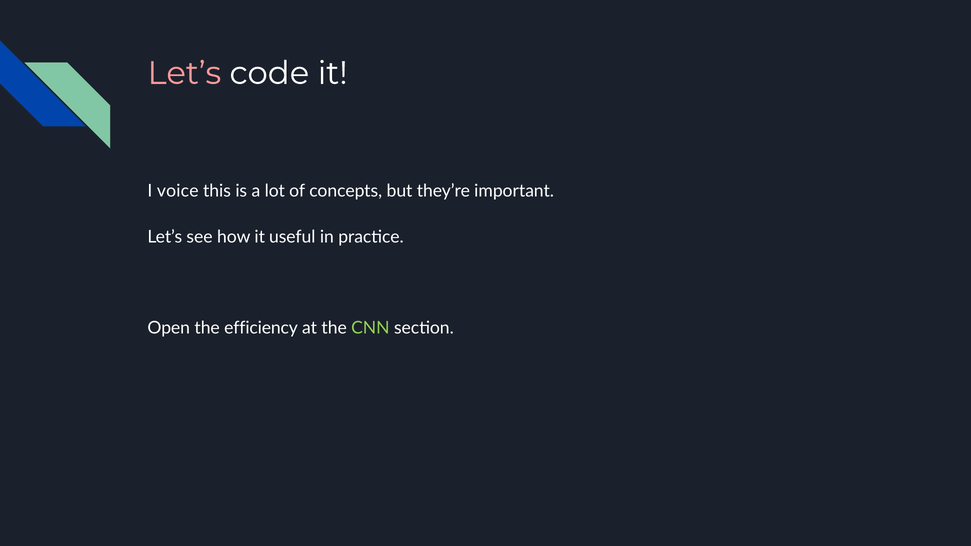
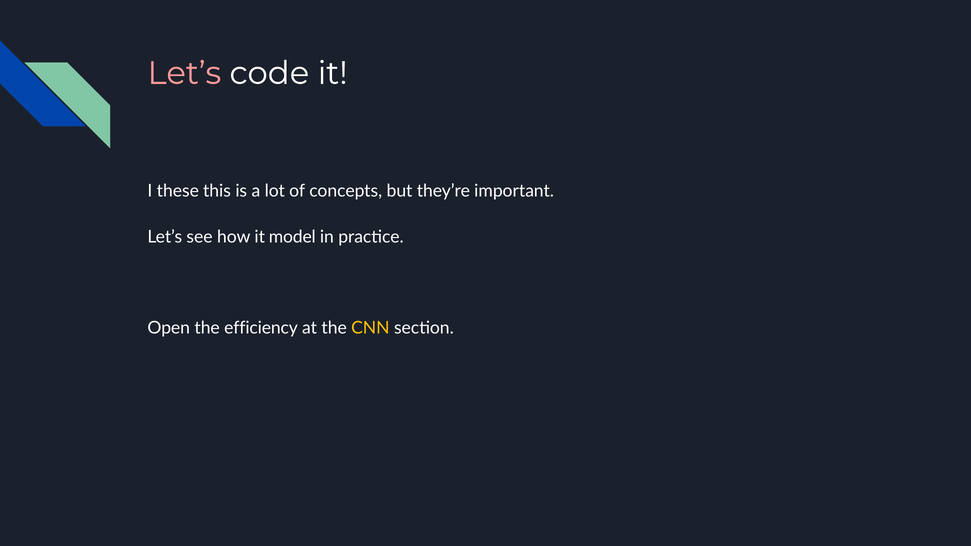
voice: voice -> these (178, 191)
useful: useful -> model (292, 237)
CNN colour: light green -> yellow (370, 328)
